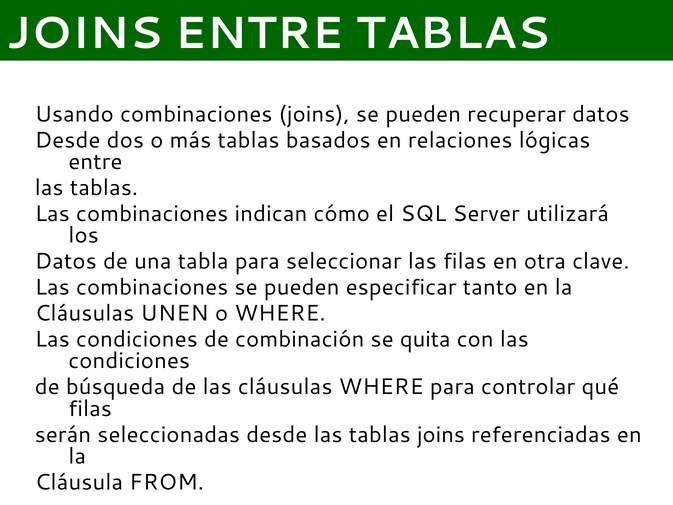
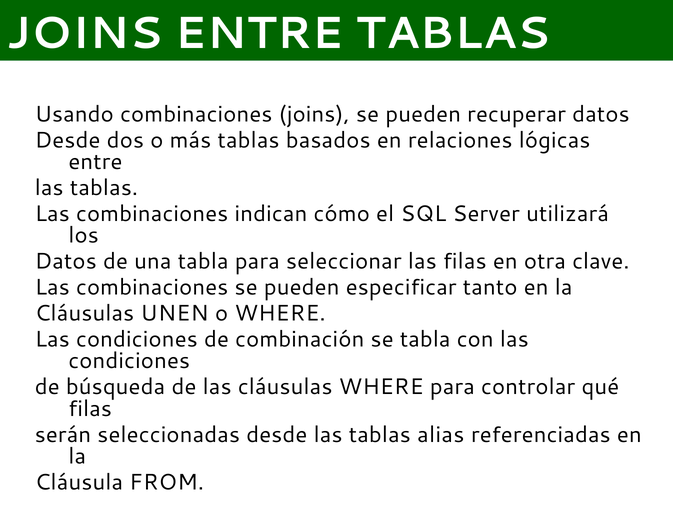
se quita: quita -> tabla (425, 339)
tablas joins: joins -> alias (441, 434)
